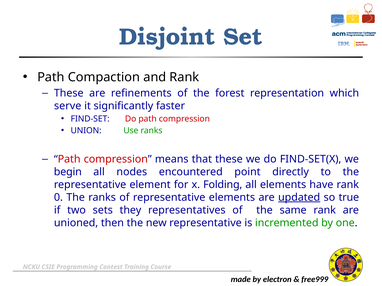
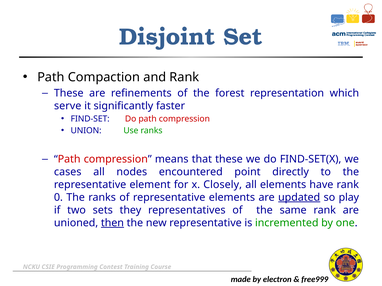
begin: begin -> cases (68, 172)
Folding: Folding -> Closely (223, 185)
true: true -> play (349, 198)
then underline: none -> present (112, 223)
